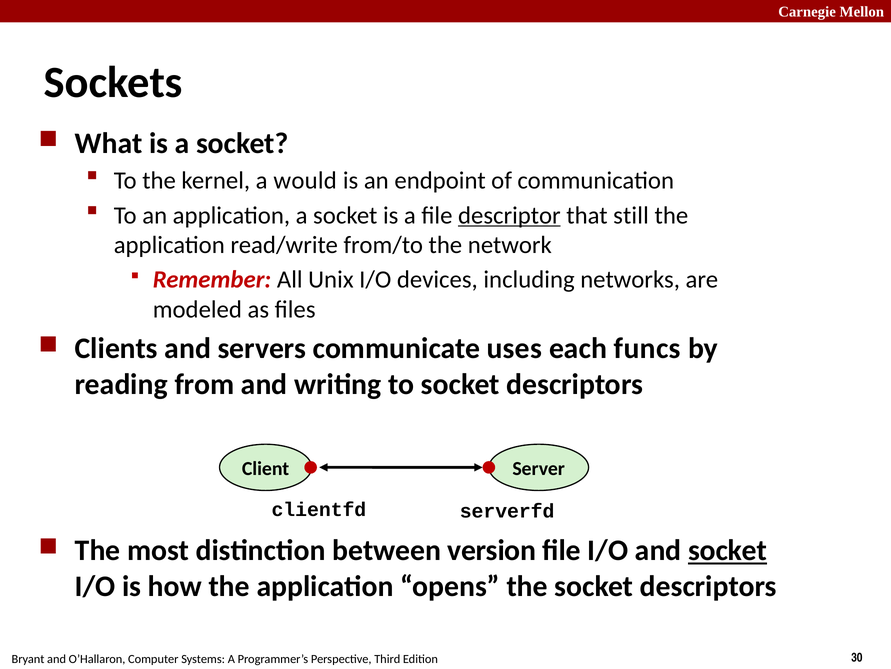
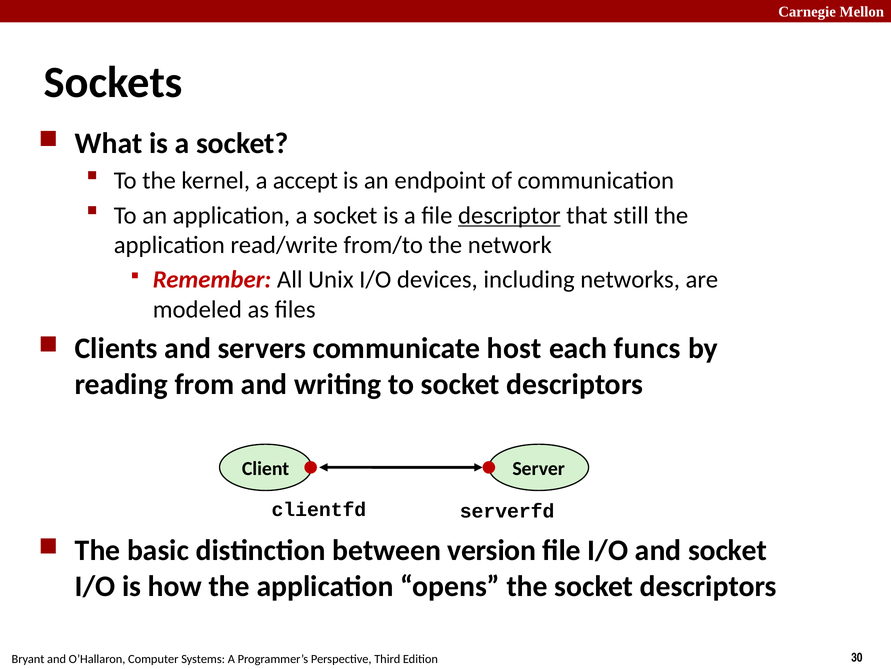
would: would -> accept (305, 180)
uses: uses -> host (514, 348)
most: most -> basic (158, 550)
socket underline: present -> none (728, 550)
